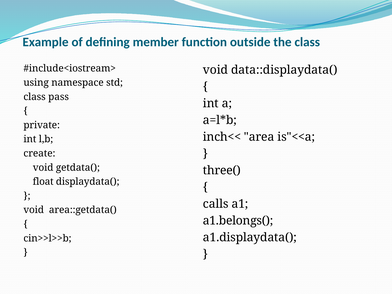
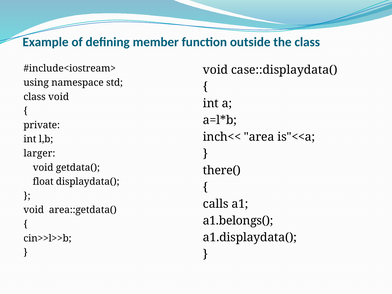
data::displaydata(: data::displaydata( -> case::displaydata( (284, 70)
class pass: pass -> void (59, 97)
create: create -> larger (39, 153)
three(: three( -> there( (222, 170)
